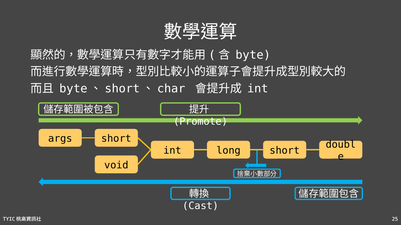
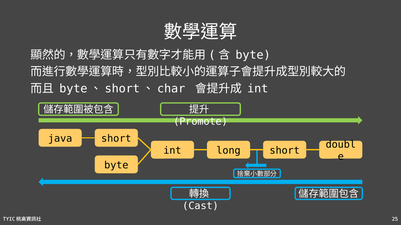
args: args -> java (60, 139)
void: void -> byte (116, 165)
